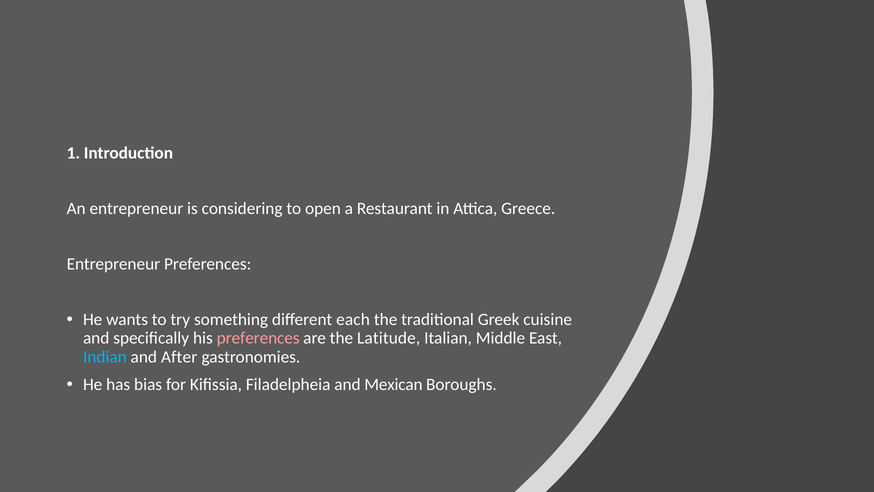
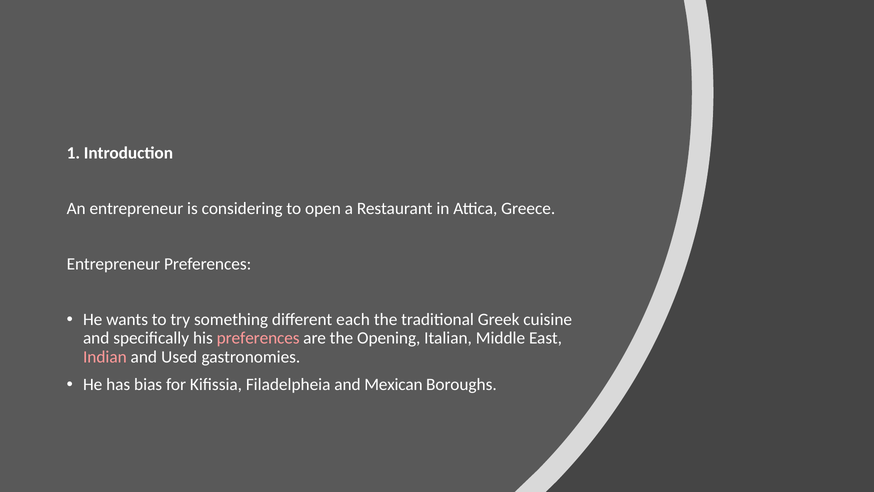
Latitude: Latitude -> Opening (389, 338)
Indian colour: light blue -> pink (105, 357)
After: After -> Used (179, 357)
